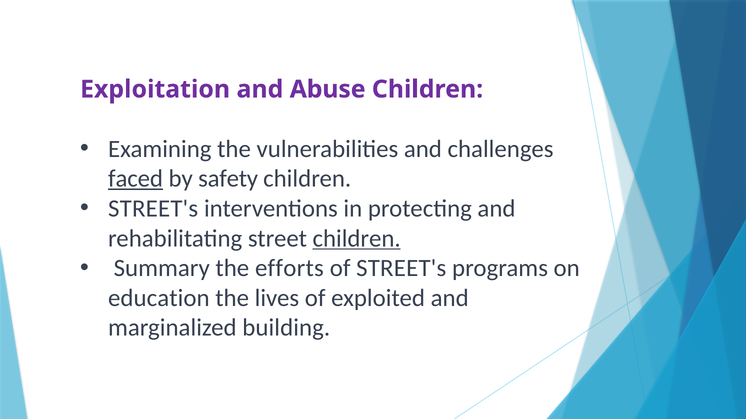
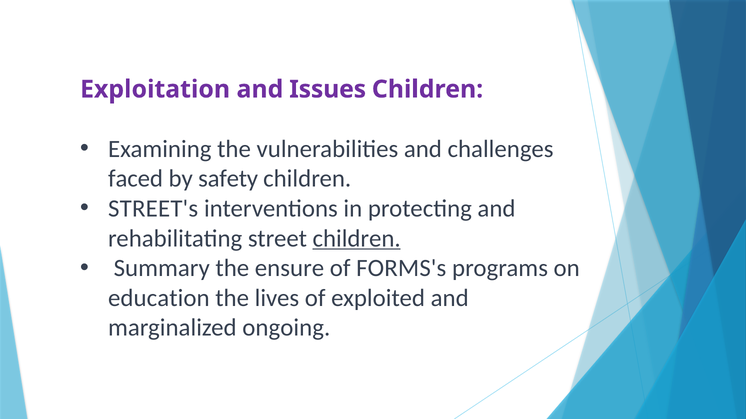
Abuse: Abuse -> Issues (328, 89)
faced underline: present -> none (136, 179)
efforts: efforts -> ensure (290, 269)
of STREET's: STREET's -> FORMS's (401, 269)
building: building -> ongoing (286, 328)
